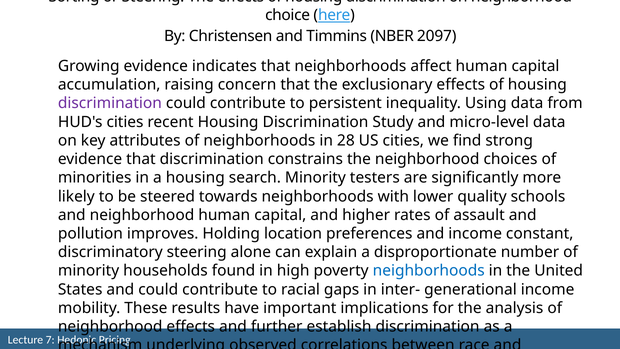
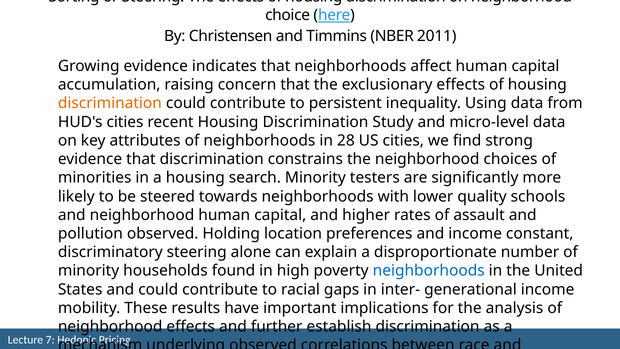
2097: 2097 -> 2011 (437, 36)
discrimination colour: purple -> orange (110, 103)
pollution improves: improves -> observed (163, 233)
